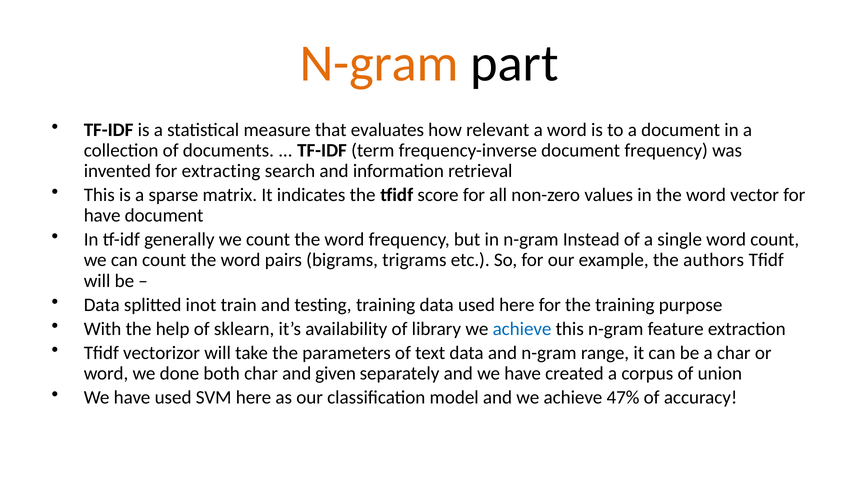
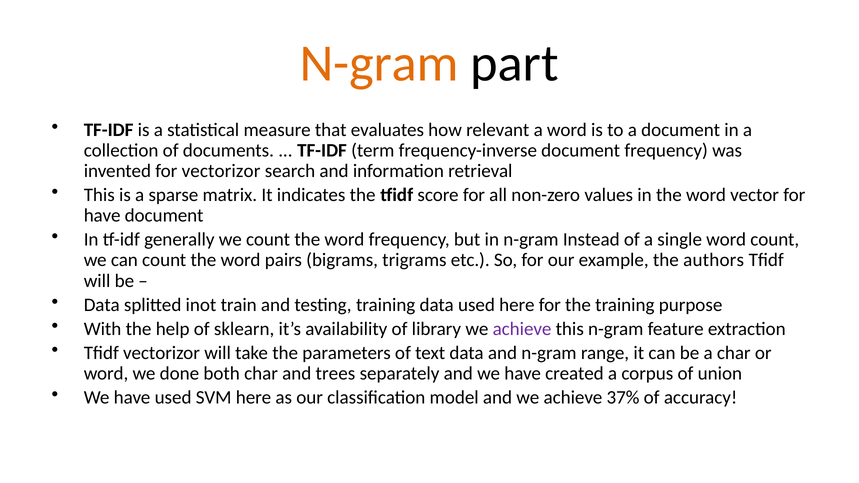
for extracting: extracting -> vectorizor (221, 171)
achieve colour: blue -> purple (522, 329)
given: given -> trees (335, 373)
47%: 47% -> 37% (623, 397)
